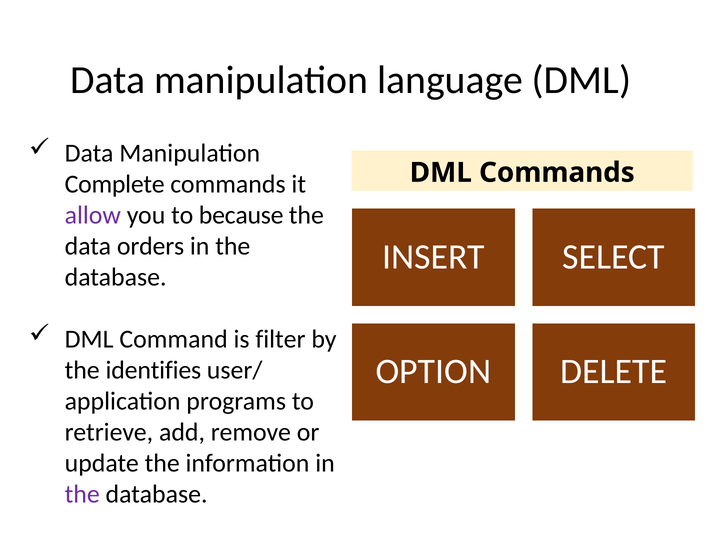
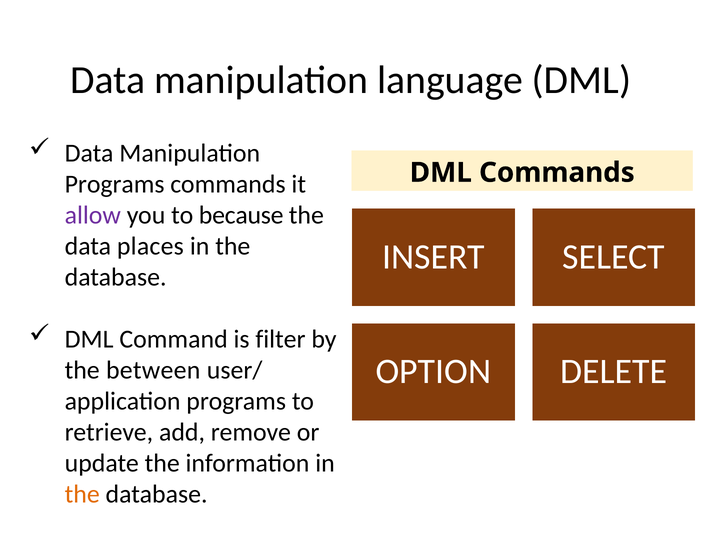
Complete: Complete -> Programs (115, 184)
orders: orders -> places (150, 246)
identifies: identifies -> between (153, 370)
the colour: purple -> orange (82, 494)
